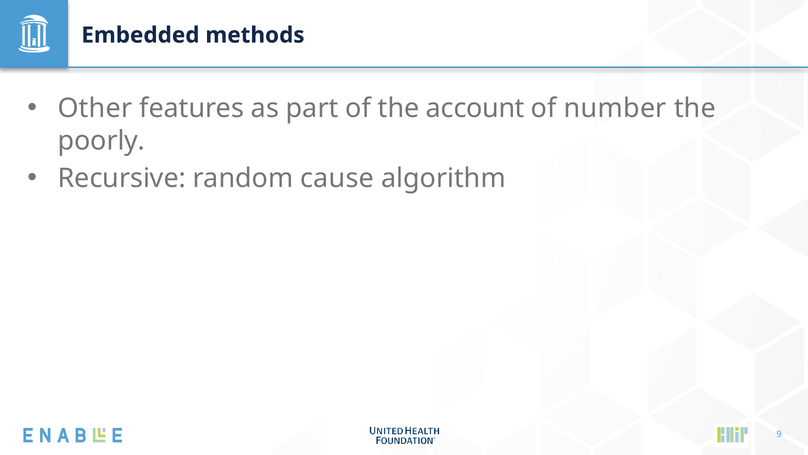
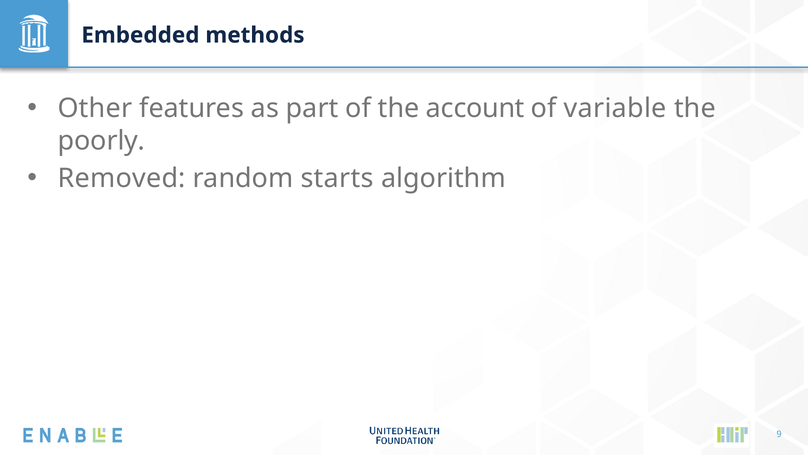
number: number -> variable (615, 108)
Recursive: Recursive -> Removed (122, 178)
cause: cause -> starts (337, 178)
